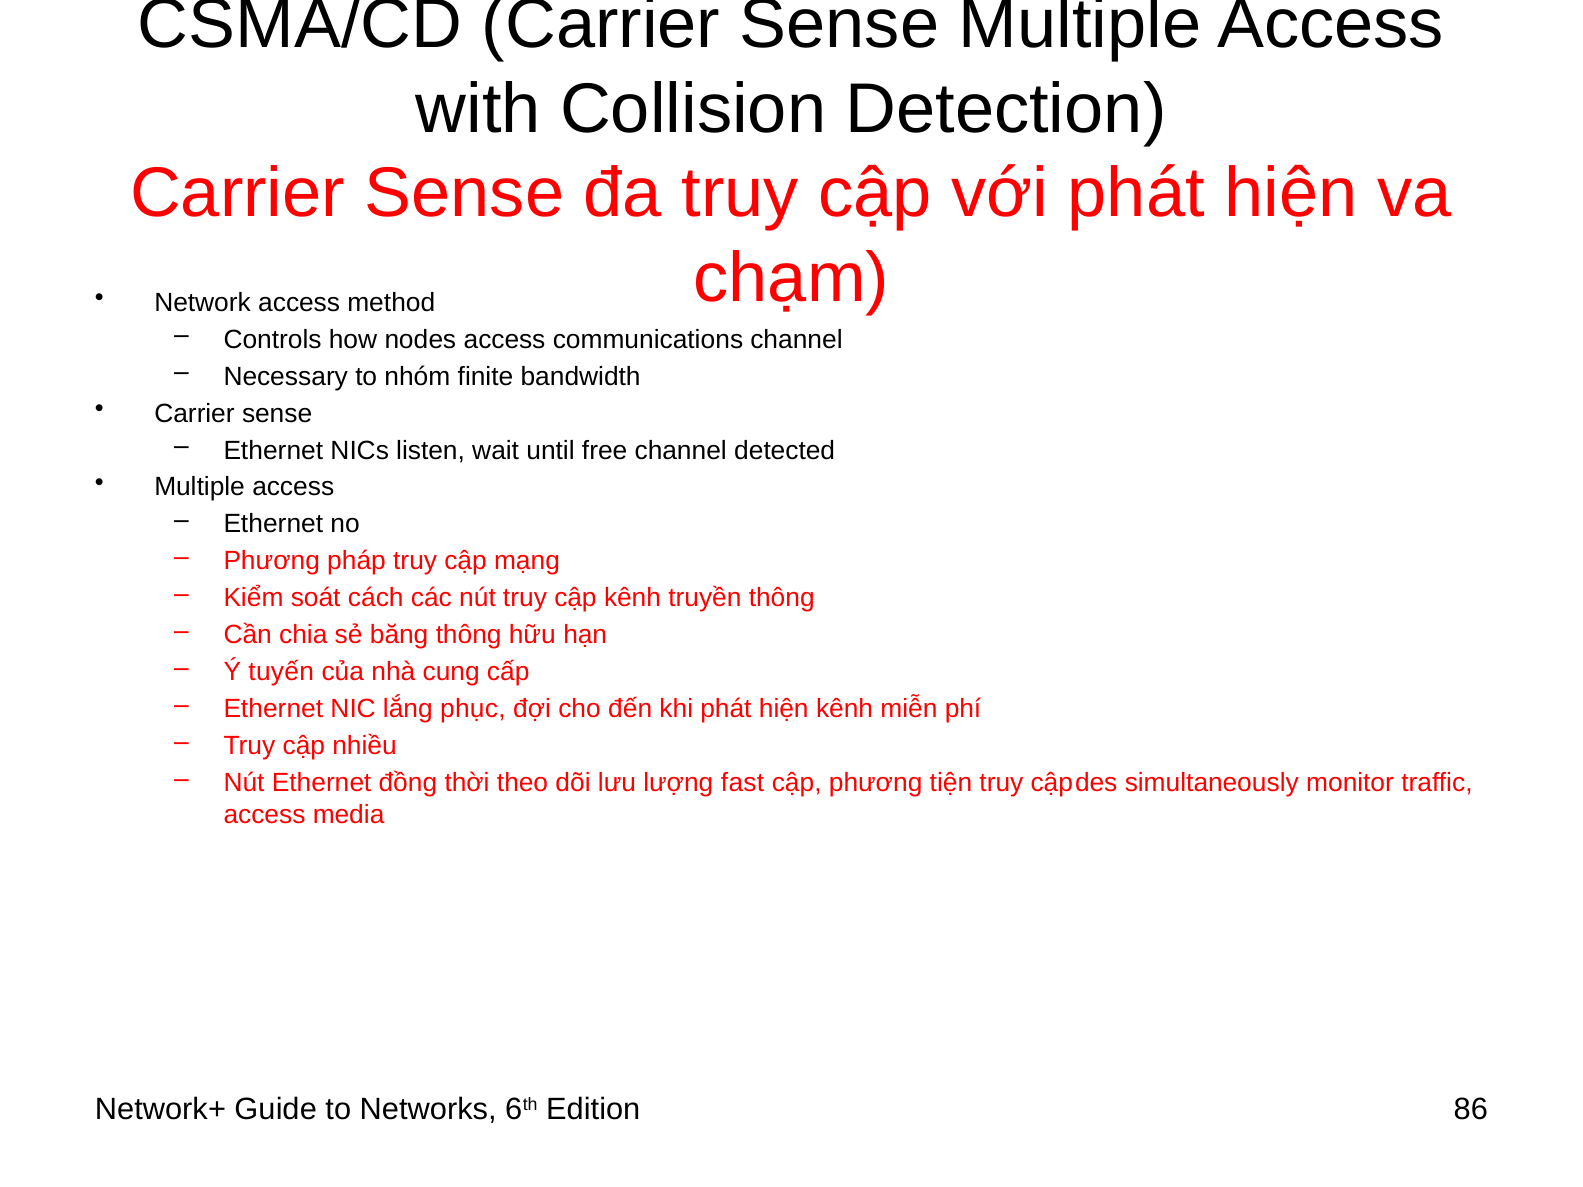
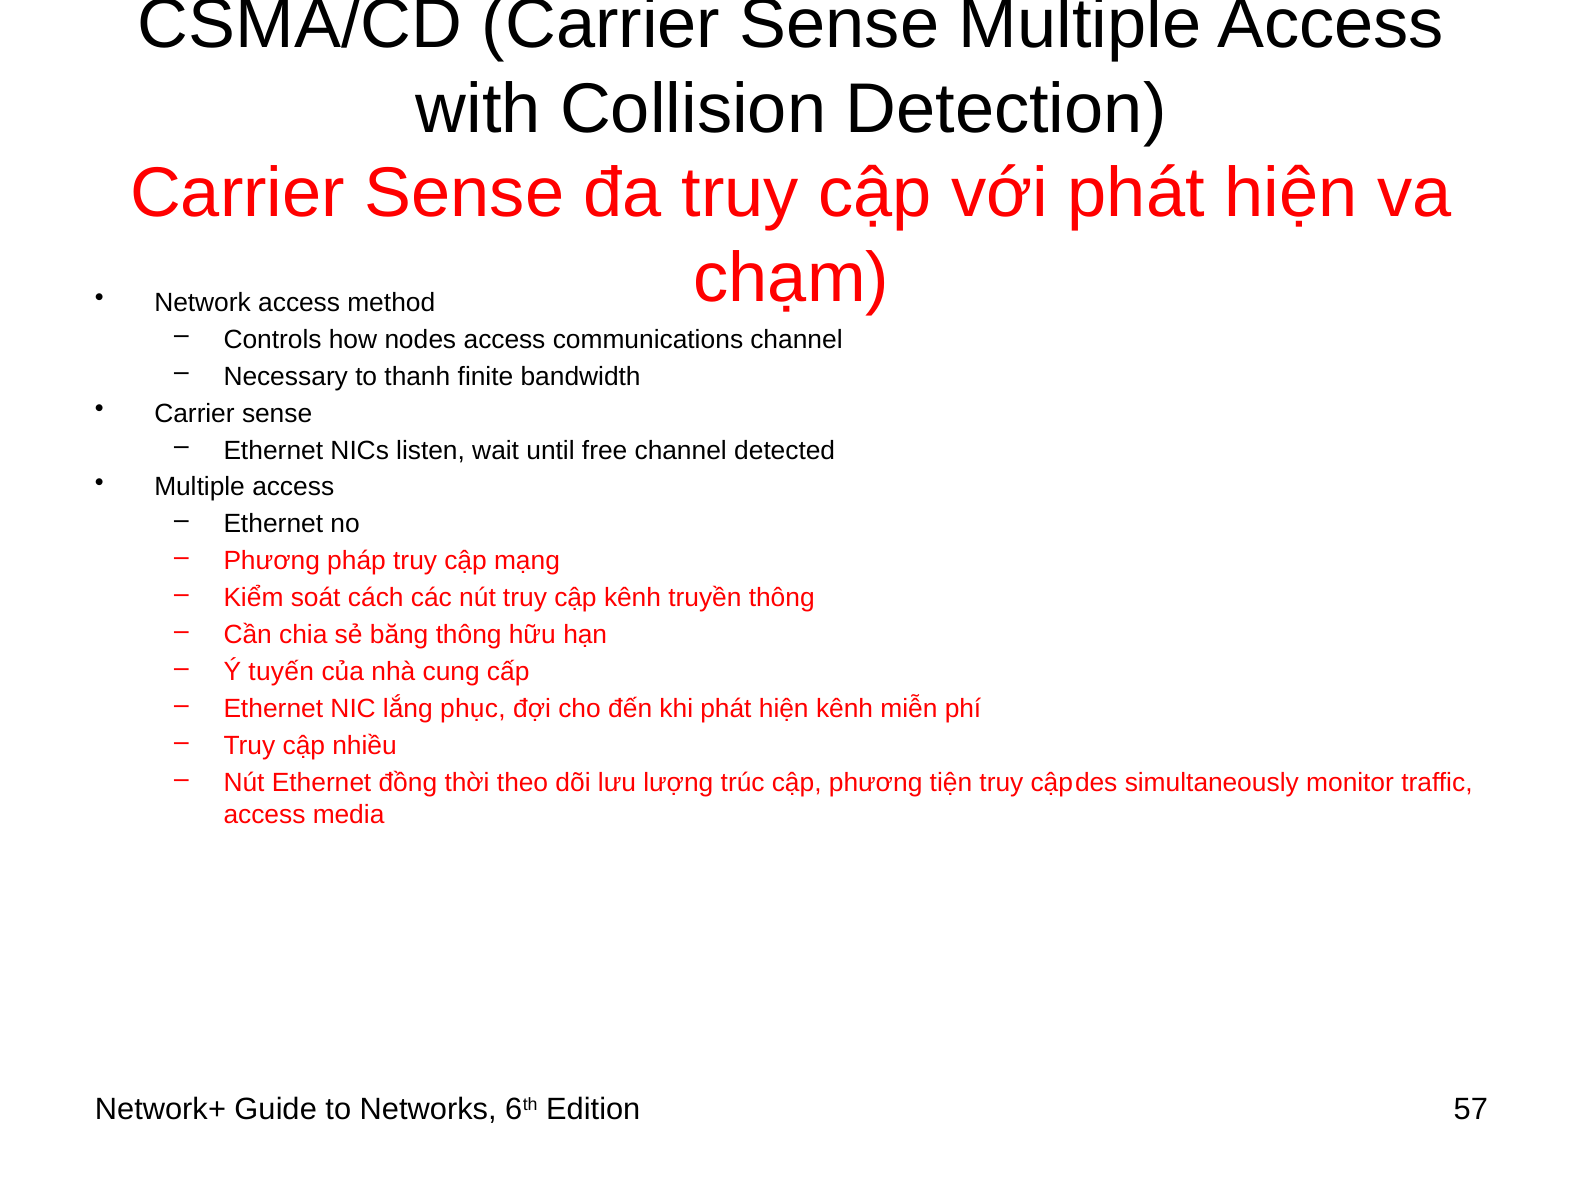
nhóm: nhóm -> thanh (417, 377)
fast: fast -> trúc (743, 783)
86: 86 -> 57 (1471, 1110)
